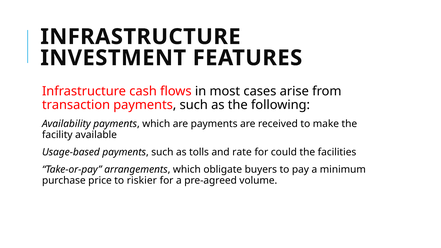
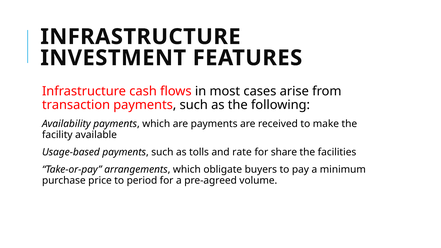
could: could -> share (284, 152)
riskier: riskier -> period (142, 180)
